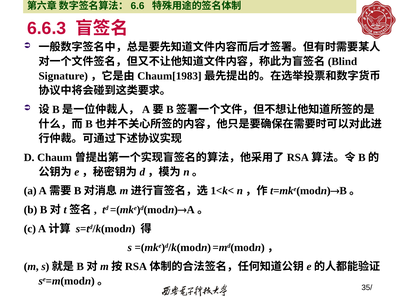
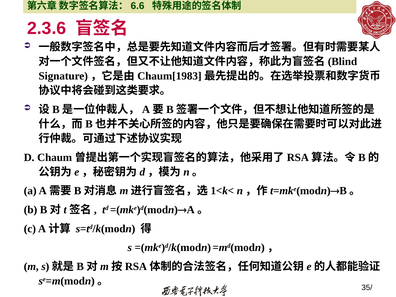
6.6.3: 6.6.3 -> 2.3.6 (47, 28)
